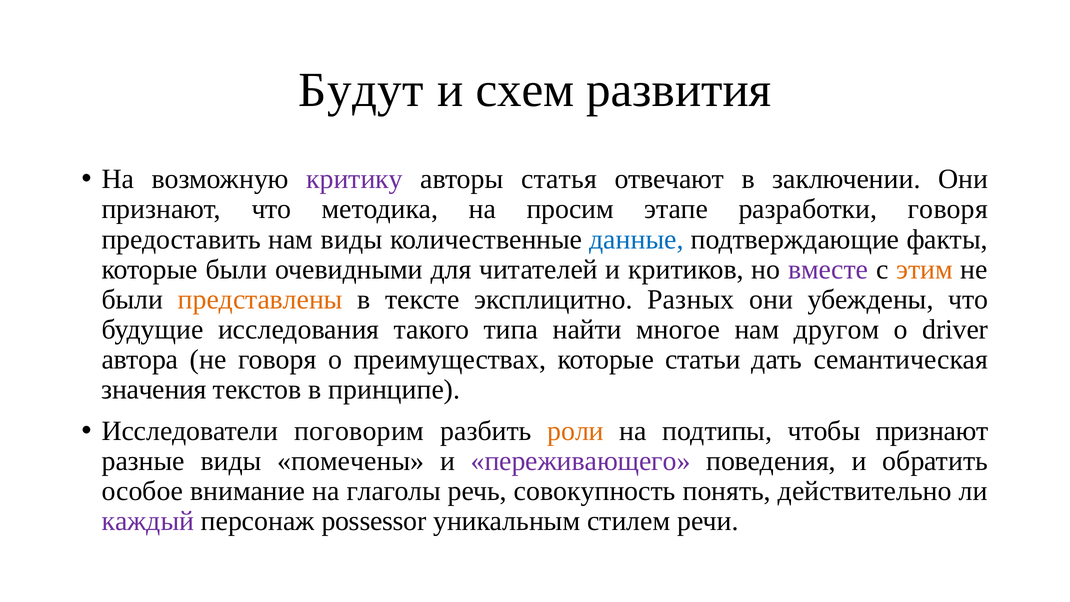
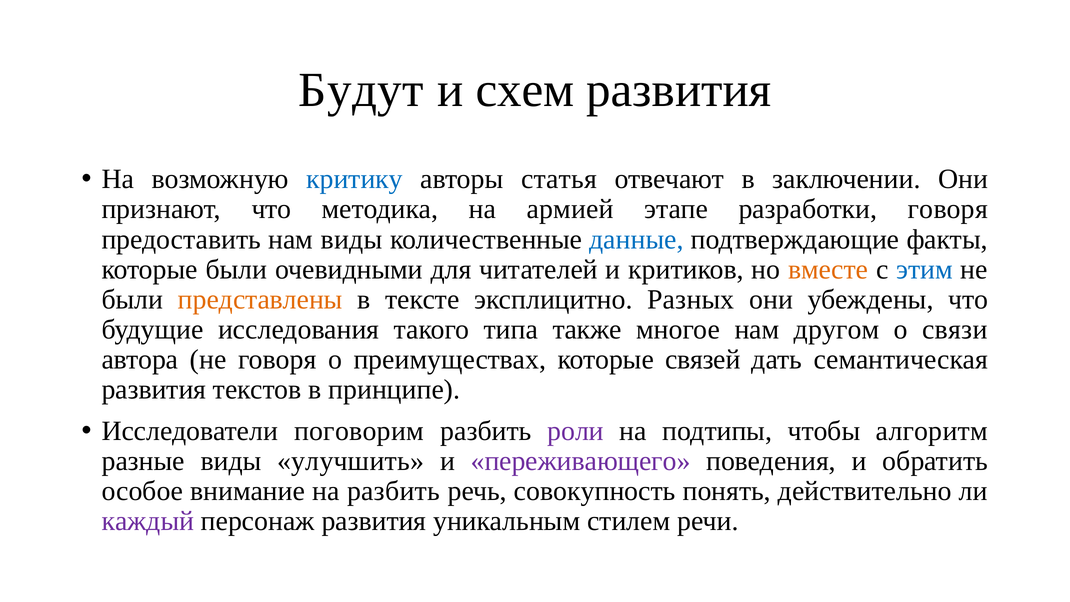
критику colour: purple -> blue (355, 179)
просим: просим -> армией (570, 209)
вместе colour: purple -> orange (828, 269)
этим colour: orange -> blue (924, 269)
найти: найти -> также (587, 329)
driver: driver -> связи (955, 329)
статьи: статьи -> связей (703, 360)
значения: значения -> развития (154, 390)
роли colour: orange -> purple (576, 431)
чтобы признают: признают -> алгоритм (932, 431)
помечены: помечены -> улучшить (351, 461)
на глаголы: глаголы -> разбить (393, 491)
персонаж possessor: possessor -> развития (374, 521)
